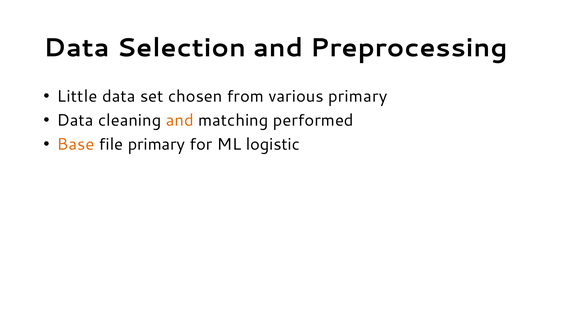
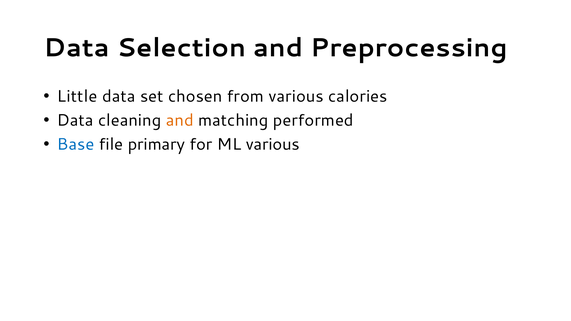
various primary: primary -> calories (358, 97)
Base colour: orange -> blue (76, 144)
ML logistic: logistic -> various (273, 144)
